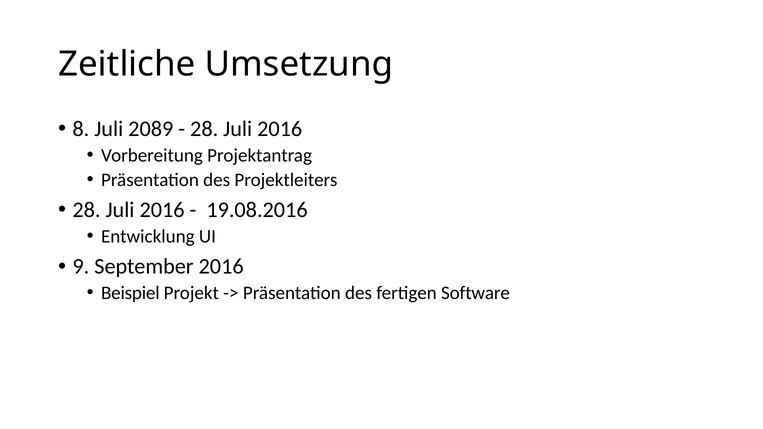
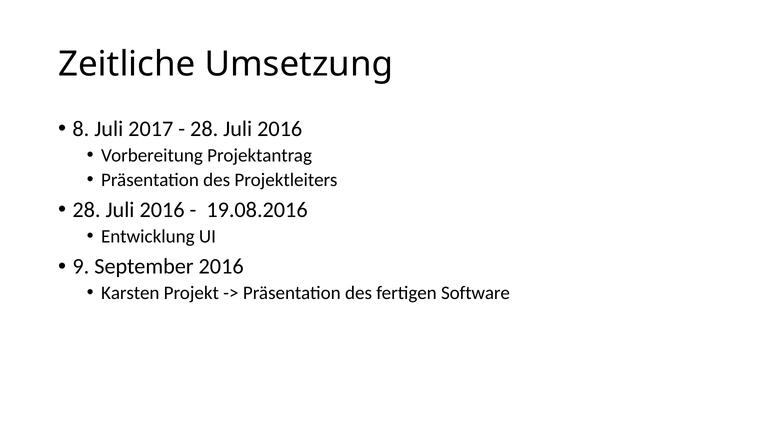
2089: 2089 -> 2017 (151, 129)
Beispiel: Beispiel -> Karsten (130, 293)
